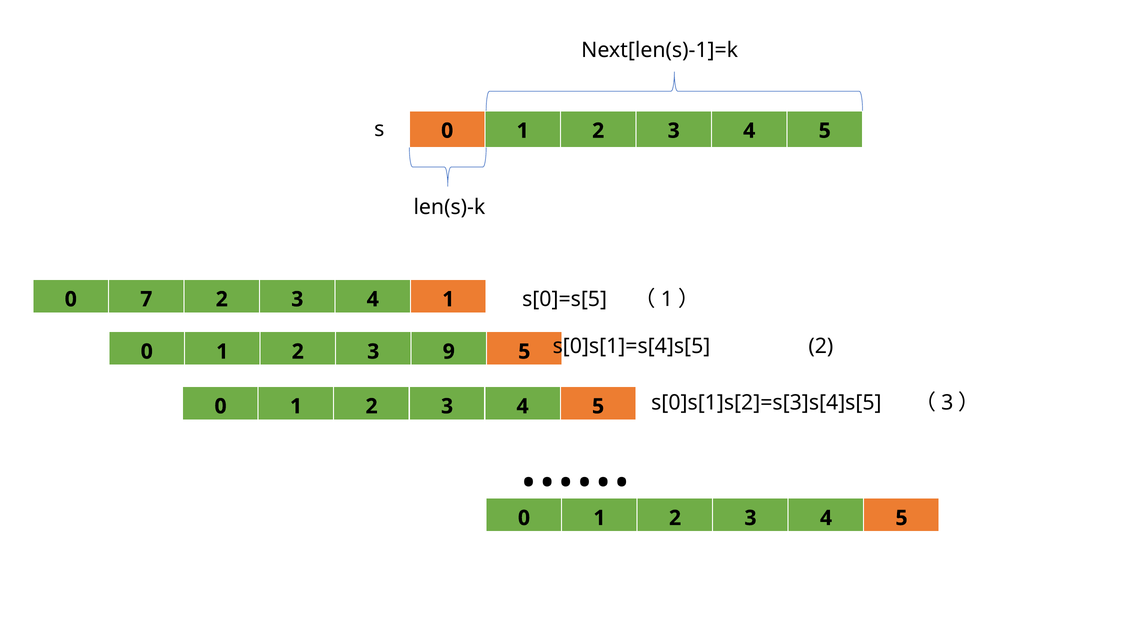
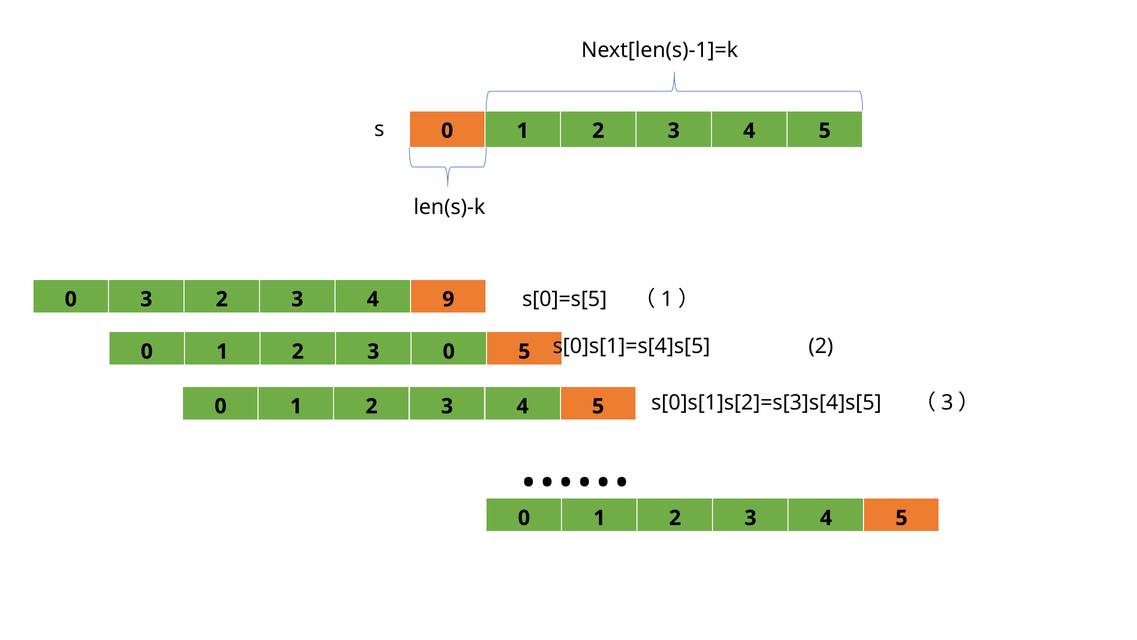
0 7: 7 -> 3 (146, 299)
4 1: 1 -> 9 (448, 299)
3 9: 9 -> 0 (449, 351)
